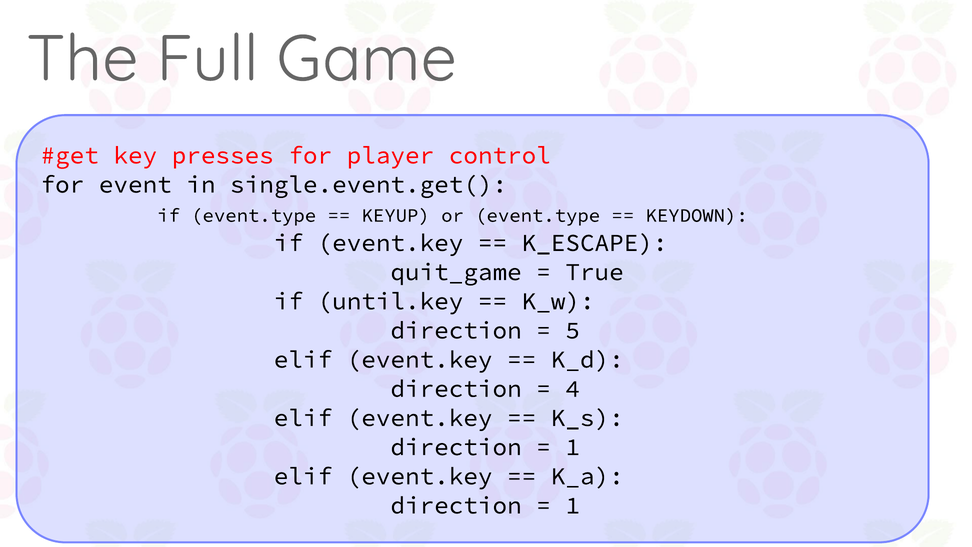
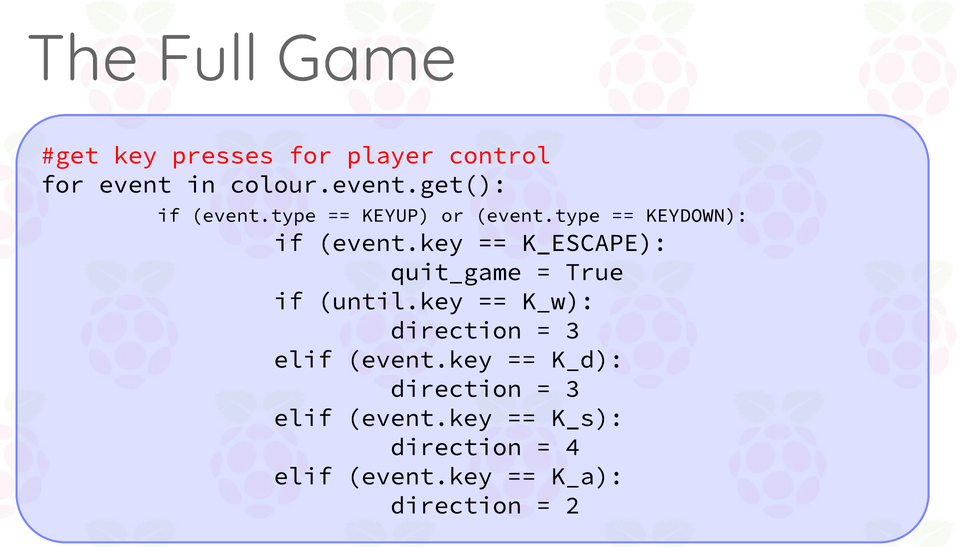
single.event.get(: single.event.get( -> colour.event.get( (369, 184)
5: 5 -> 3 (573, 330)
4: 4 -> 3 (573, 389)
1: 1 -> 4 (573, 447)
1: 1 -> 2 (573, 505)
